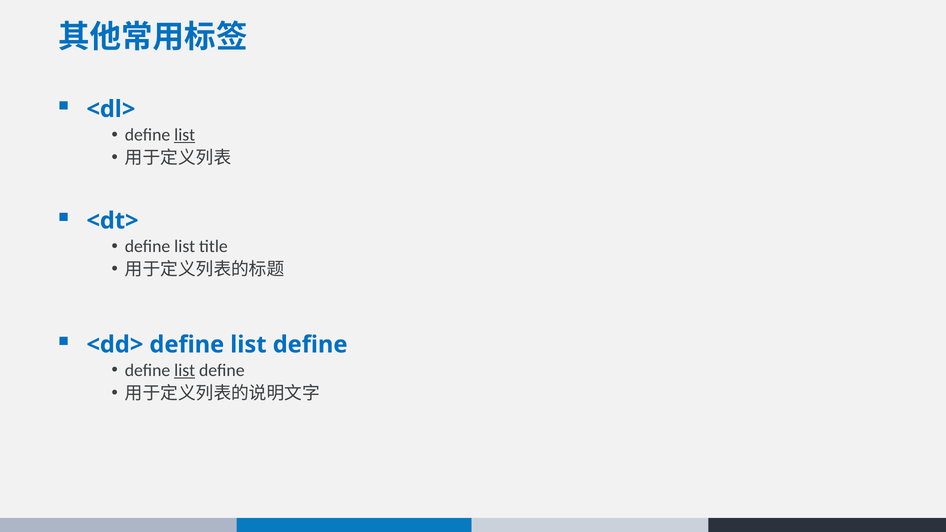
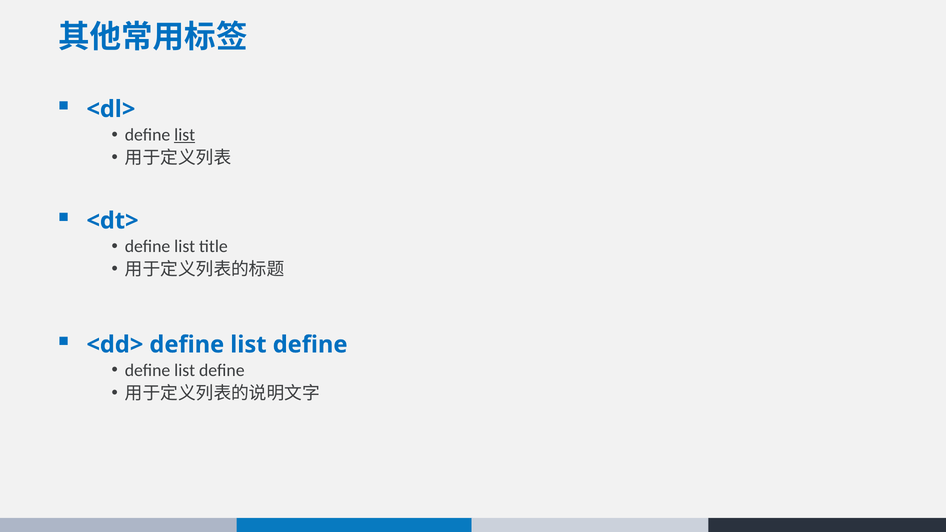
list underline: present -> none (185, 370)
